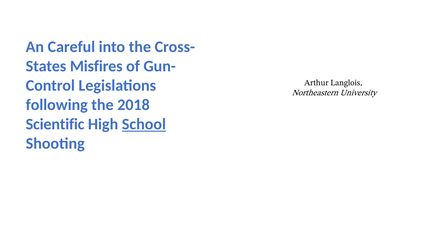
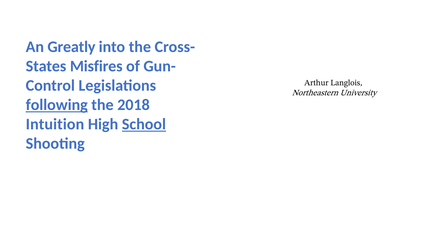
Careful: Careful -> Greatly (71, 47)
following underline: none -> present (57, 105)
Scientific: Scientific -> Intuition (55, 124)
